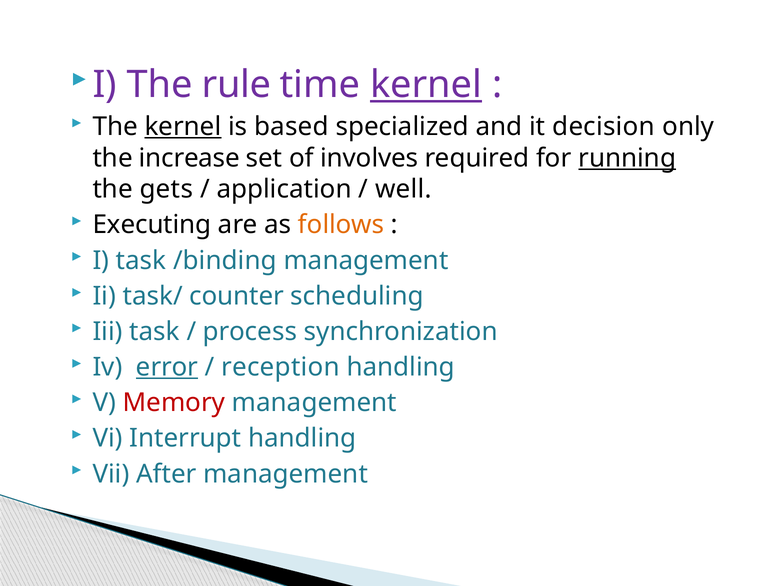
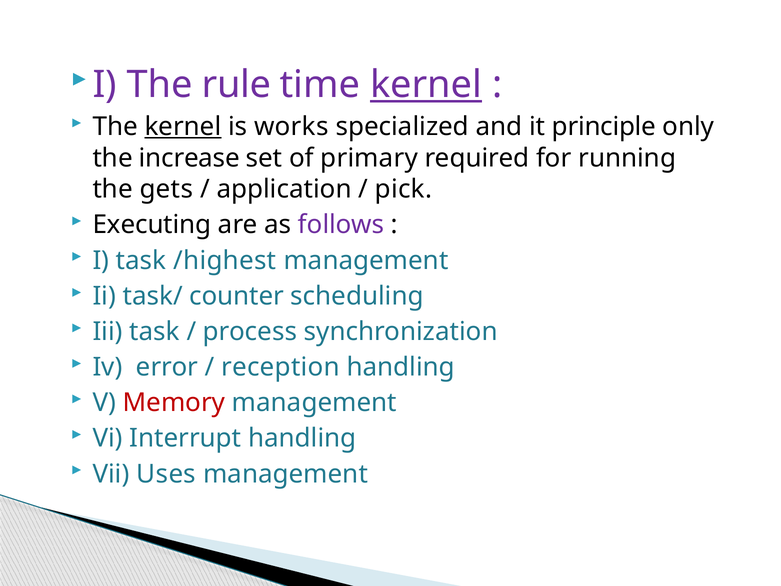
based: based -> works (291, 127)
decision: decision -> principle (604, 127)
involves: involves -> primary (369, 158)
running underline: present -> none (627, 158)
well: well -> pick (404, 189)
follows colour: orange -> purple (341, 225)
/binding: /binding -> /highest (225, 260)
error underline: present -> none (167, 367)
After: After -> Uses (166, 474)
